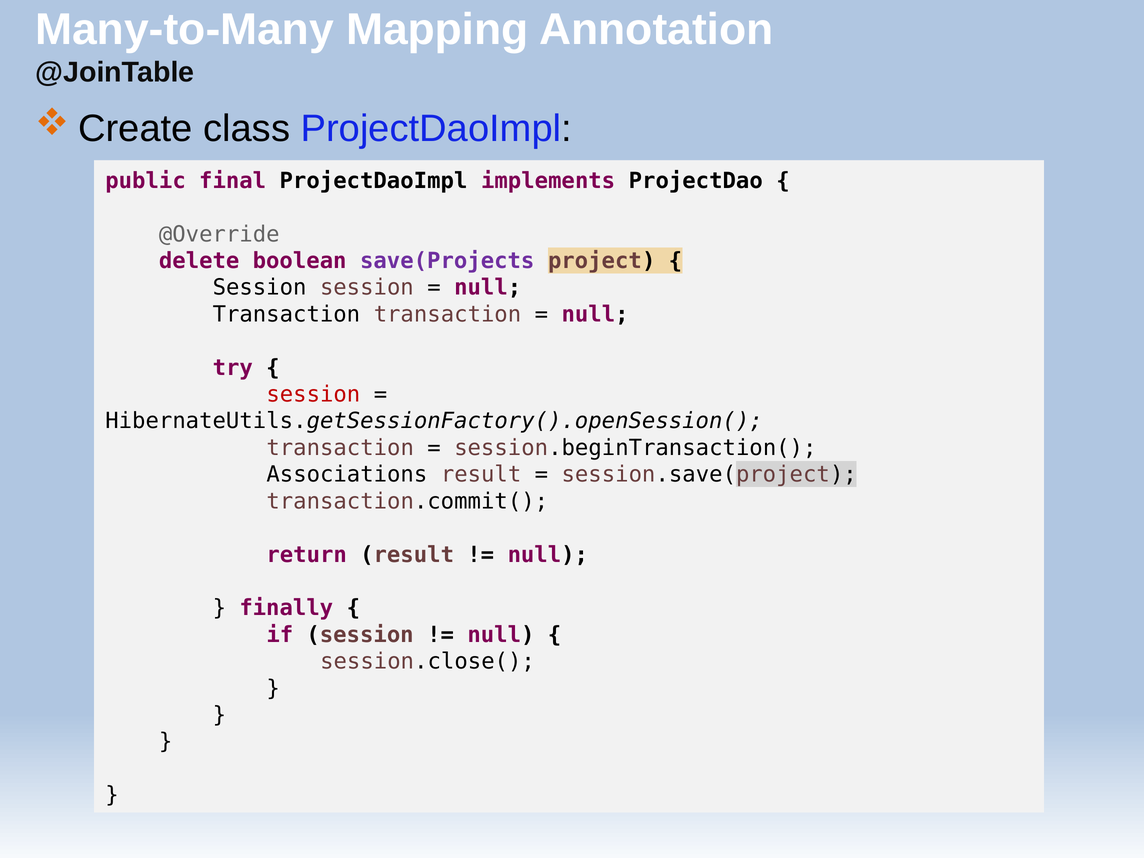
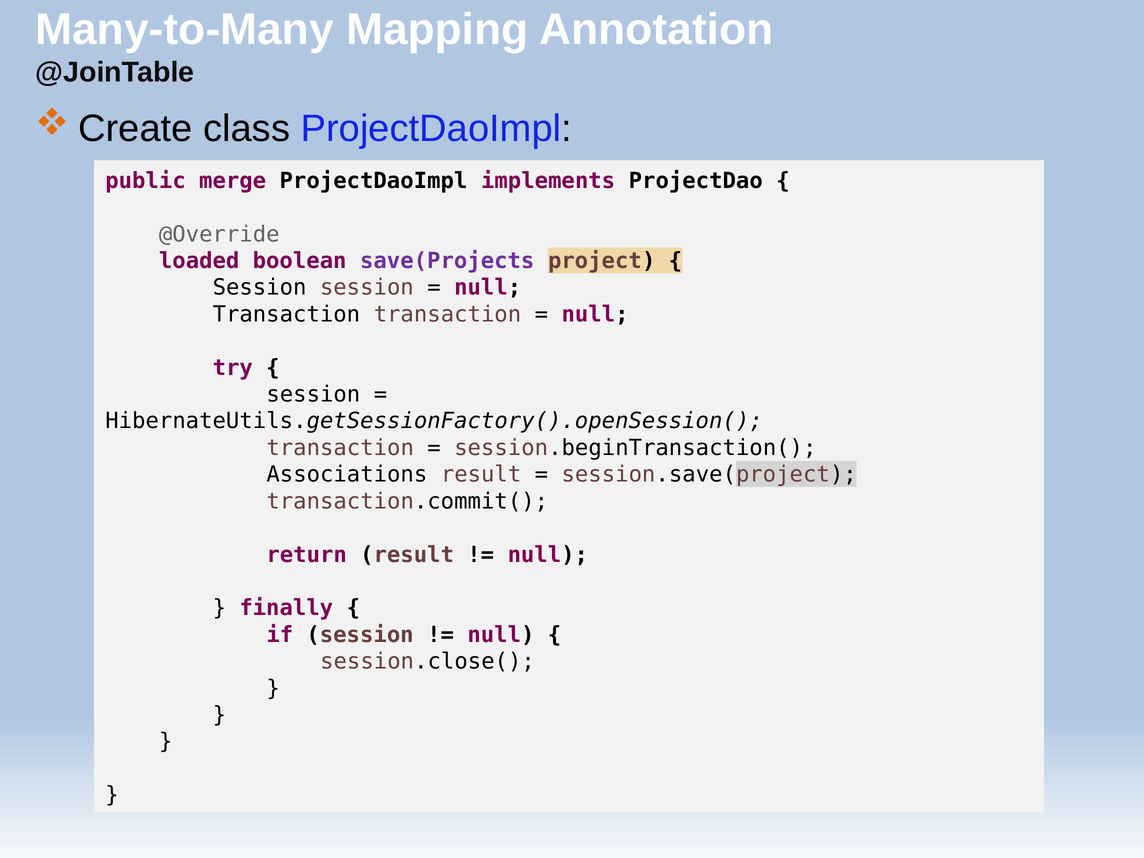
final: final -> merge (233, 181)
delete: delete -> loaded (199, 261)
session colour: red -> black (313, 394)
